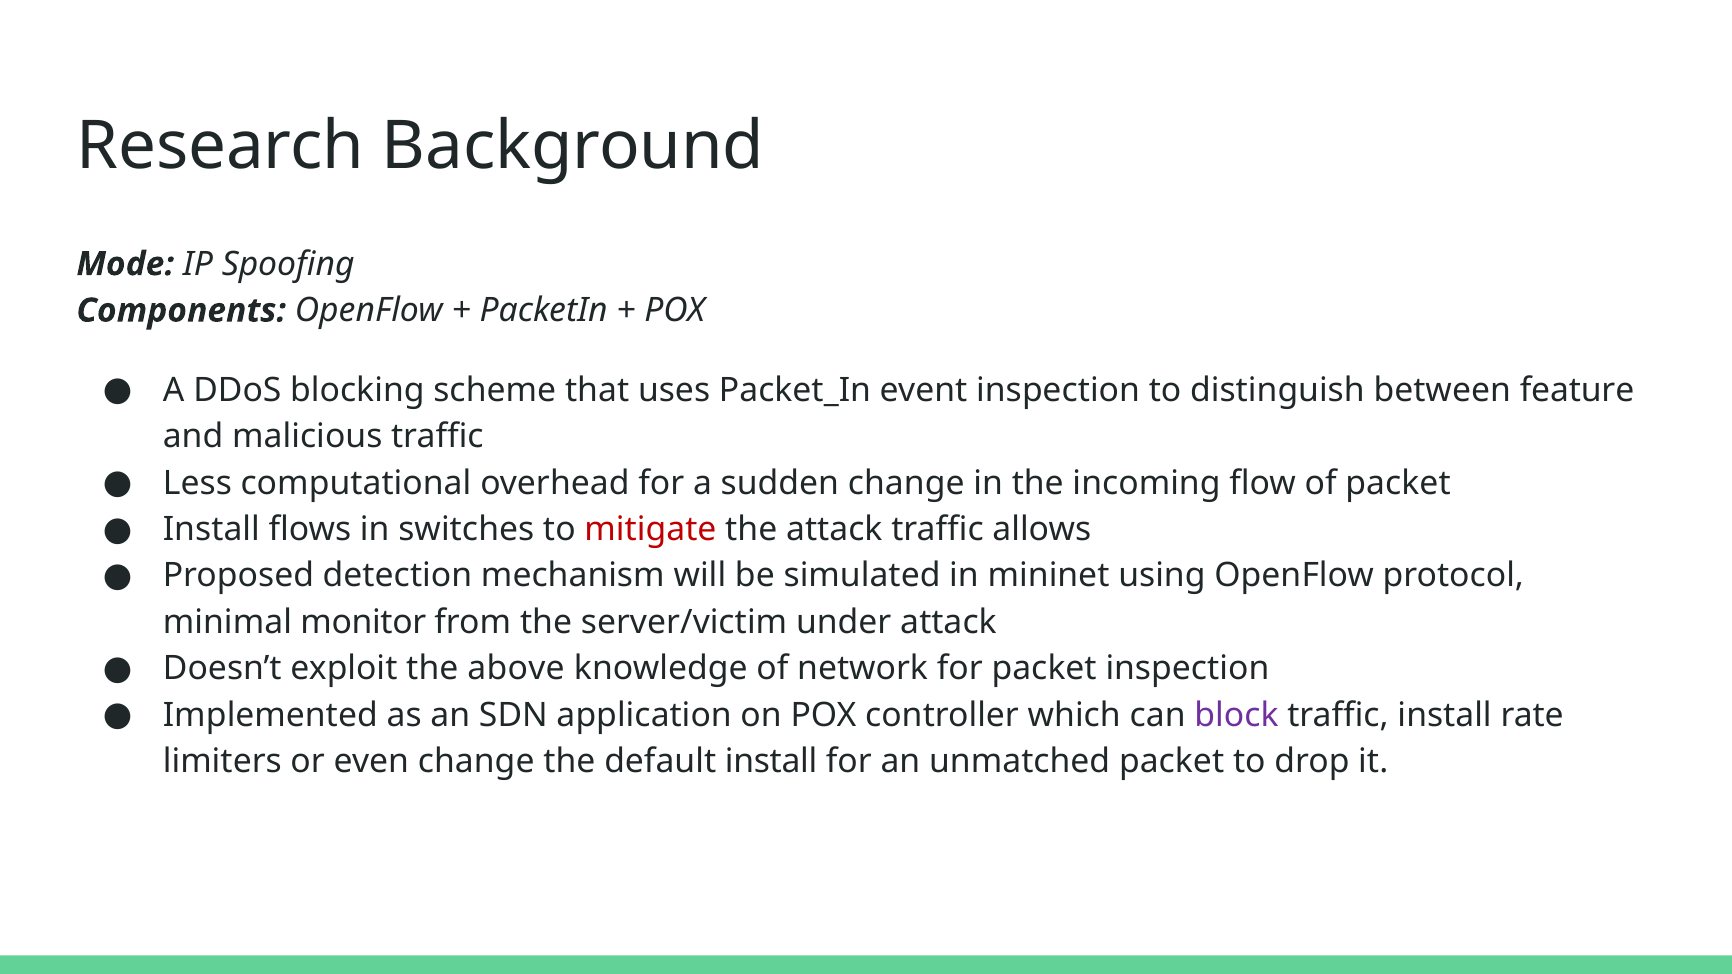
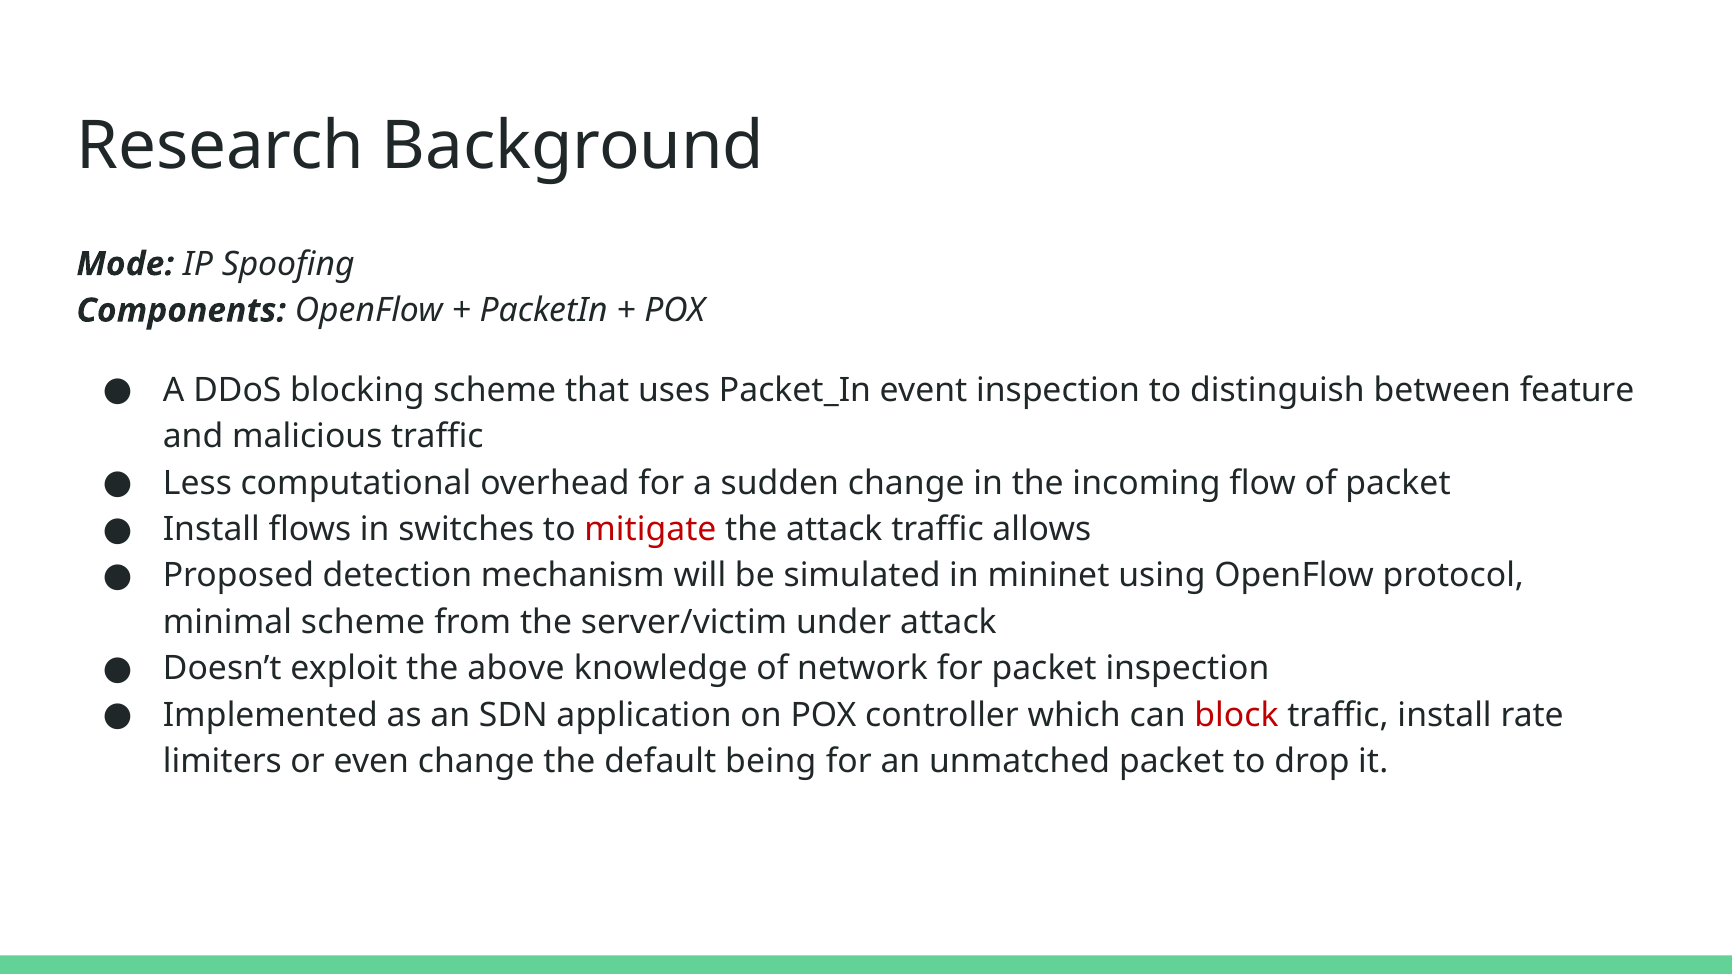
minimal monitor: monitor -> scheme (363, 622)
block colour: purple -> red (1236, 715)
default install: install -> being (771, 762)
